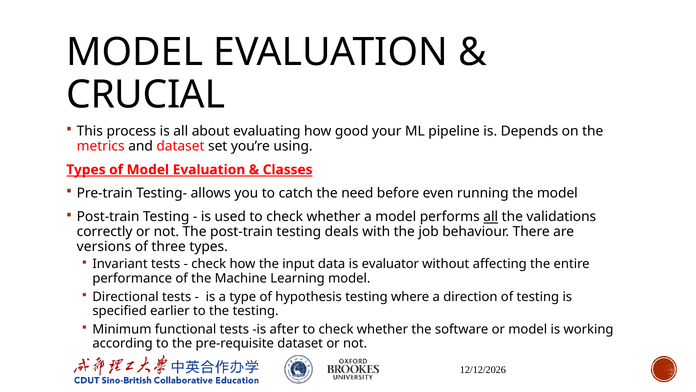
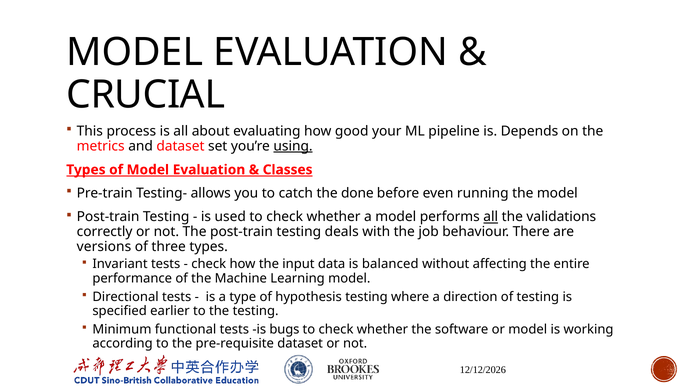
using underline: none -> present (293, 146)
need: need -> done (357, 193)
evaluator: evaluator -> balanced (390, 264)
after: after -> bugs (284, 329)
